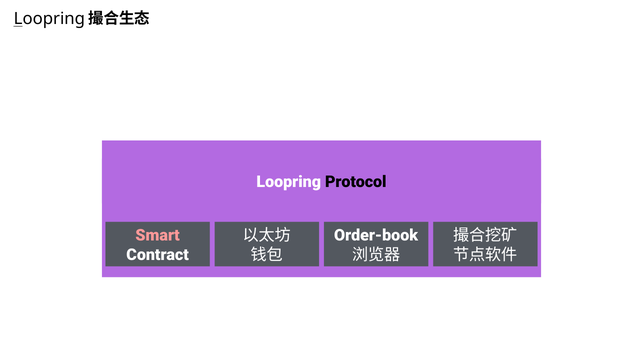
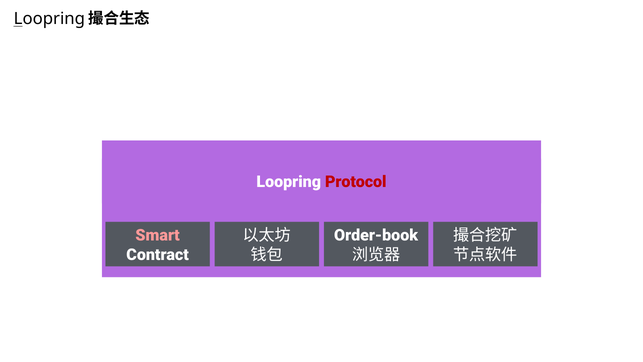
Protocol colour: black -> red (356, 182)
